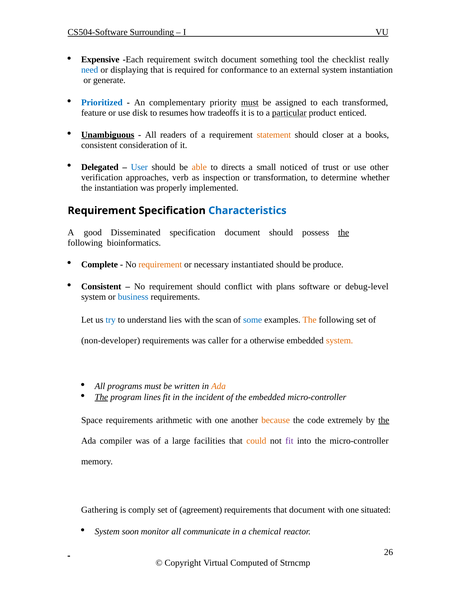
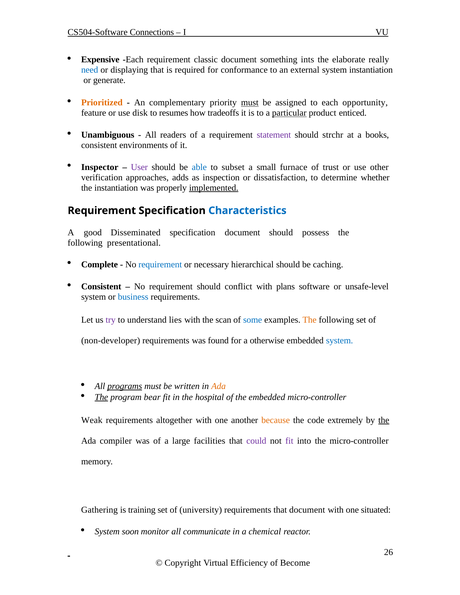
Surrounding: Surrounding -> Connections (152, 32)
switch: switch -> classic (206, 60)
tool: tool -> ints (308, 60)
checklist: checklist -> elaborate (349, 60)
Prioritized colour: blue -> orange (102, 103)
transformed: transformed -> opportunity (365, 103)
Unambiguous underline: present -> none (108, 135)
statement colour: orange -> purple (274, 135)
closer: closer -> strchr (333, 135)
consideration: consideration -> environments (144, 145)
Delegated: Delegated -> Inspector (100, 167)
User colour: blue -> purple (139, 167)
able colour: orange -> blue (199, 167)
directs: directs -> subset (233, 167)
noticed: noticed -> furnace (294, 167)
verb: verb -> adds (180, 178)
transformation: transformation -> dissatisfaction (281, 178)
implemented underline: none -> present (214, 188)
the underline: present -> none (344, 233)
bioinformatics: bioinformatics -> presentational (134, 243)
requirement colour: orange -> blue (160, 265)
instantiated: instantiated -> hierarchical (252, 265)
produce: produce -> caching (328, 265)
debug-level: debug-level -> unsafe-level (367, 287)
try colour: blue -> purple (111, 320)
caller: caller -> found (218, 341)
system colour: orange -> blue (340, 341)
programs underline: none -> present (125, 386)
lines: lines -> bear (152, 397)
incident: incident -> hospital (210, 397)
Space: Space -> Weak (92, 420)
arithmetic: arithmetic -> altogether (174, 420)
could colour: orange -> purple (256, 441)
comply: comply -> training (142, 510)
agreement: agreement -> university (201, 510)
Computed: Computed -> Efficiency (249, 563)
Strncmp: Strncmp -> Become (295, 563)
